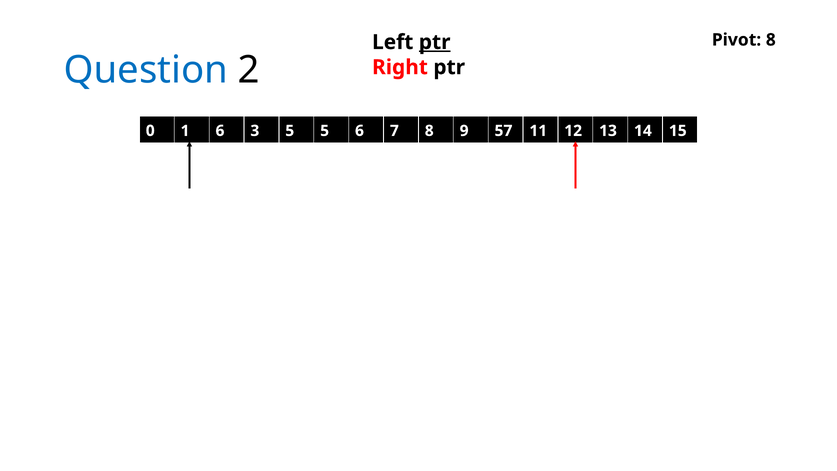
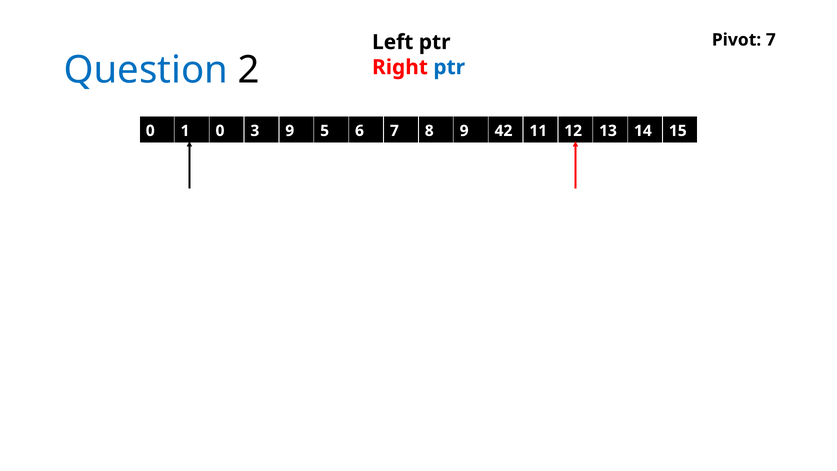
Pivot 8: 8 -> 7 (771, 40)
ptr underline: present -> none (435, 42)
ptr colour: black -> blue (449, 67)
1 6: 6 -> 0 (220, 131)
3 5: 5 -> 9 (290, 131)
57: 57 -> 42 (503, 131)
